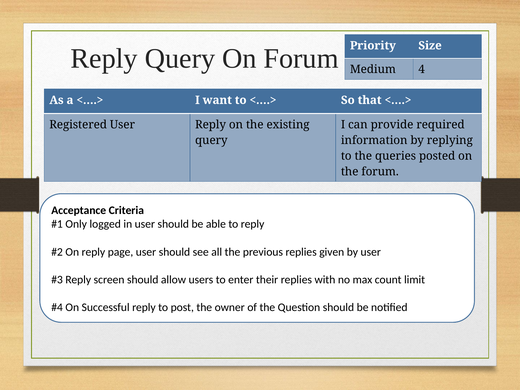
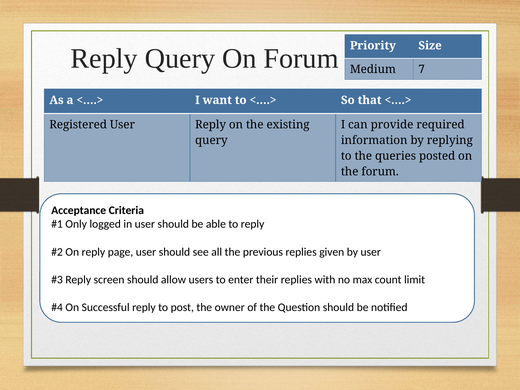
4: 4 -> 7 (422, 69)
